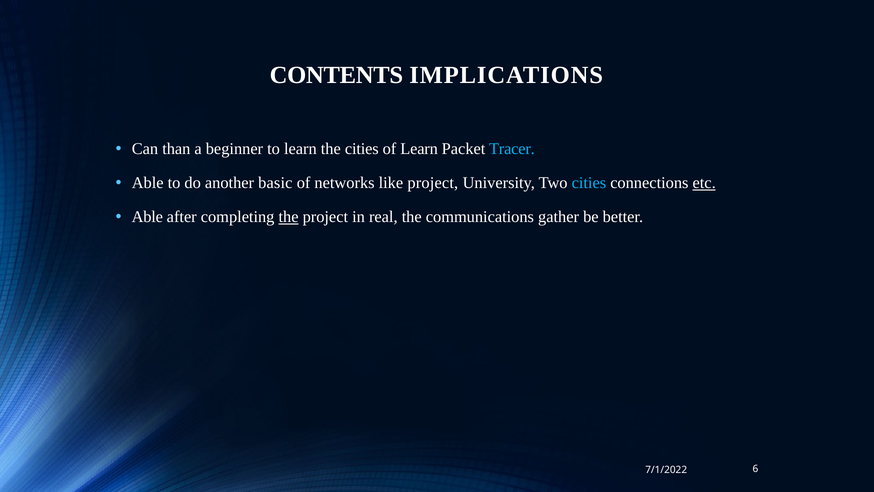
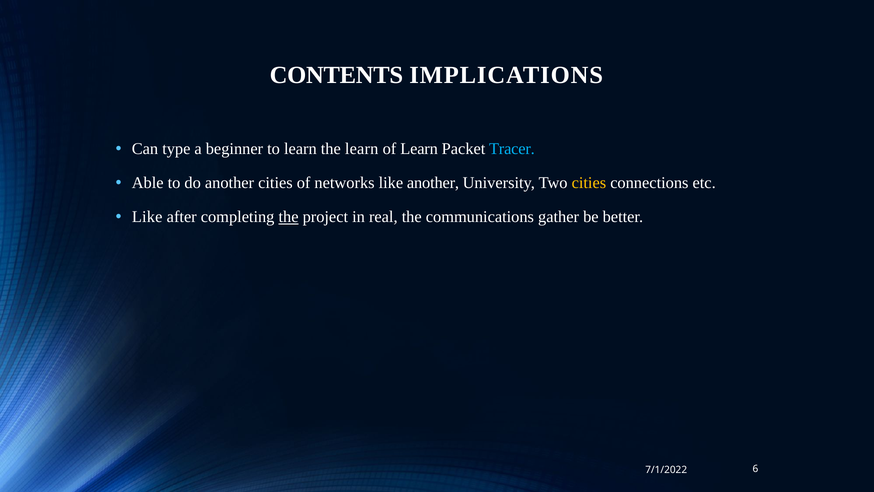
than: than -> type (176, 149)
the cities: cities -> learn (362, 149)
another basic: basic -> cities (275, 183)
like project: project -> another (433, 183)
cities colour: light blue -> yellow (589, 183)
etc underline: present -> none (704, 183)
Able: Able -> Like (147, 217)
